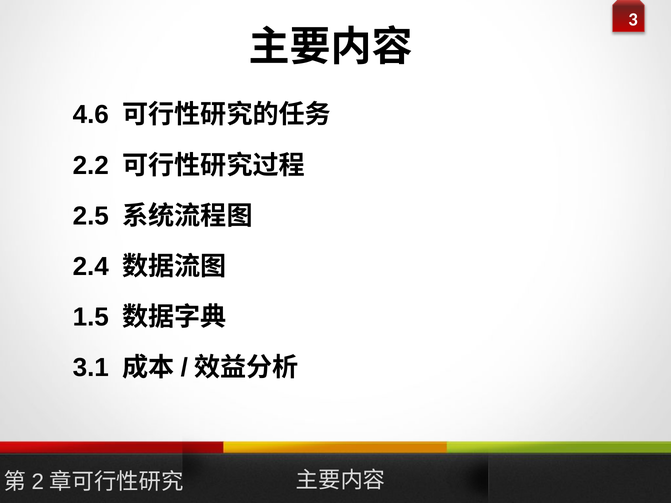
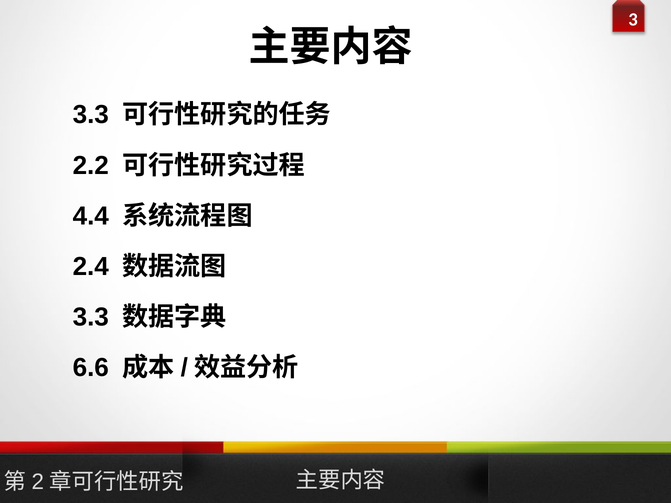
4.6: 4.6 -> 3.3 (91, 115)
2.5: 2.5 -> 4.4 (91, 216)
1.5: 1.5 -> 3.3 (91, 317)
3.1: 3.1 -> 6.6 (91, 368)
